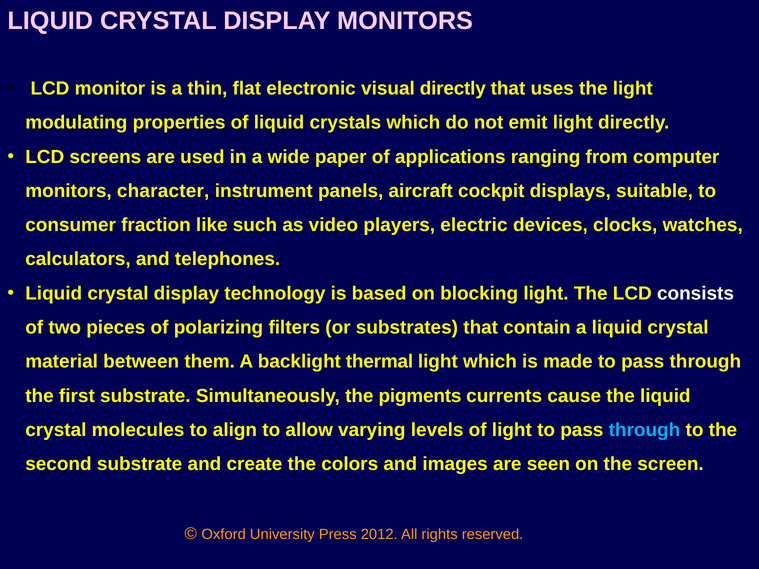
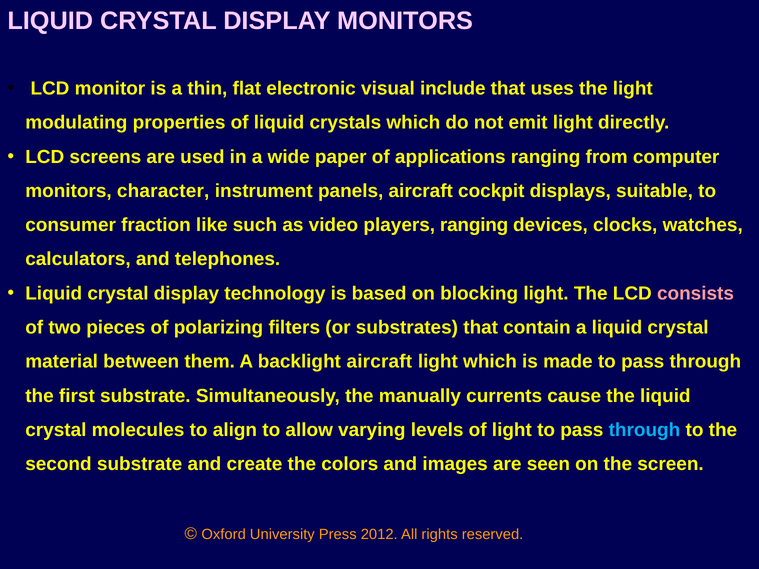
visual directly: directly -> include (453, 89)
players electric: electric -> ranging (474, 225)
consists colour: white -> pink (695, 293)
backlight thermal: thermal -> aircraft (379, 362)
pigments: pigments -> manually (420, 396)
